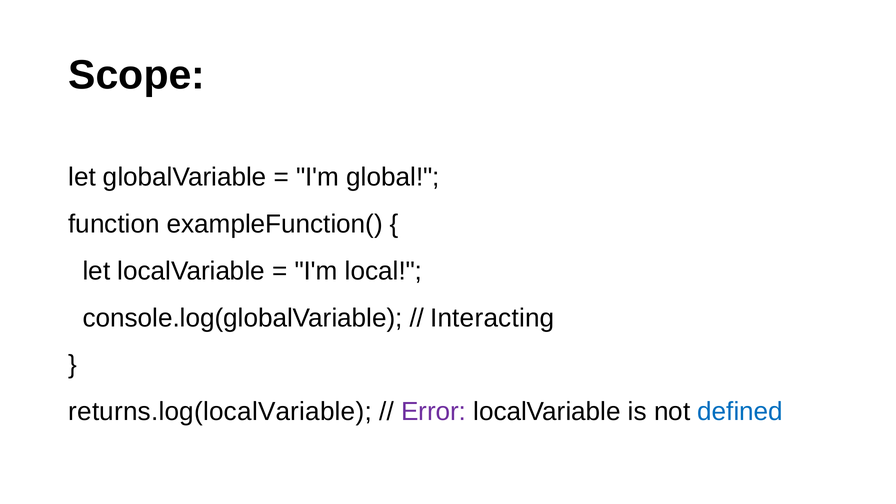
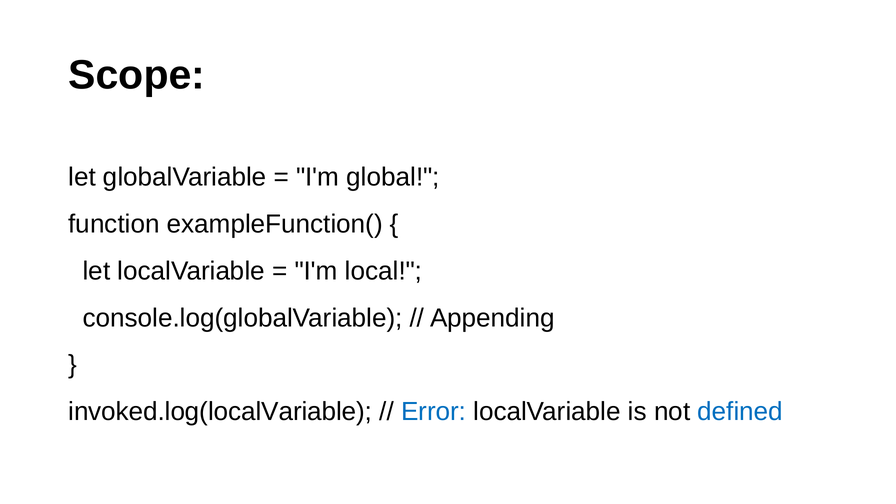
Interacting: Interacting -> Appending (492, 318)
returns.log(localVariable: returns.log(localVariable -> invoked.log(localVariable (220, 412)
Error colour: purple -> blue (434, 412)
